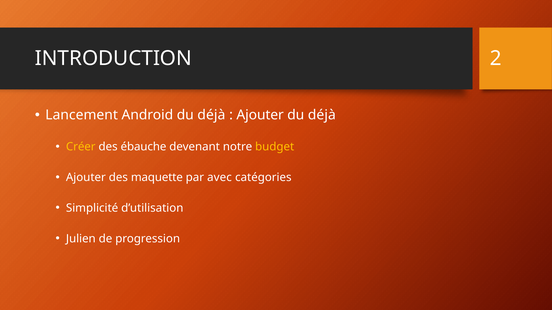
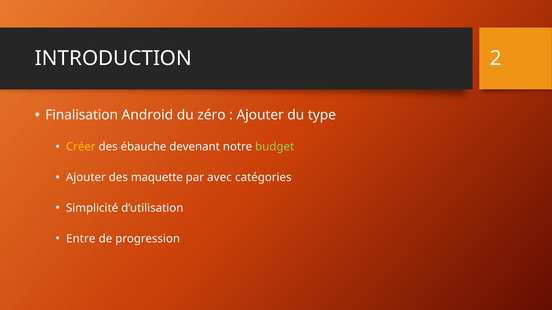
Lancement: Lancement -> Finalisation (82, 115)
Android du déjà: déjà -> zéro (211, 115)
déjà: déjà -> type (322, 115)
budget colour: yellow -> light green (275, 147)
Julien: Julien -> Entre (81, 239)
